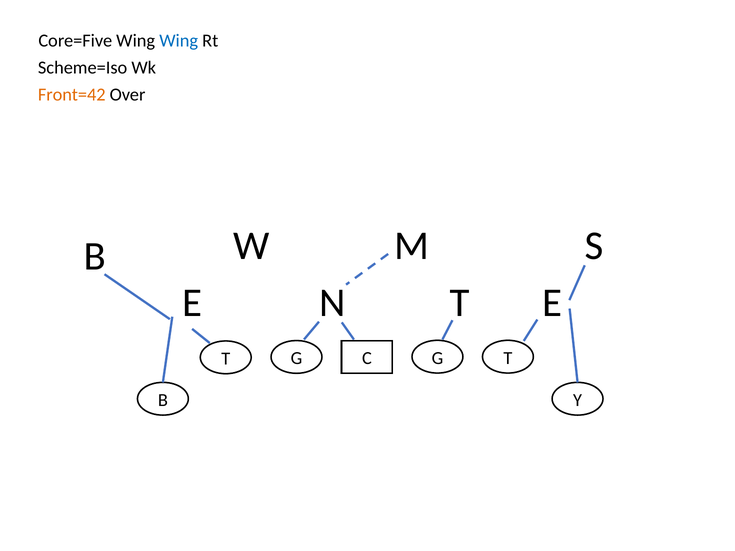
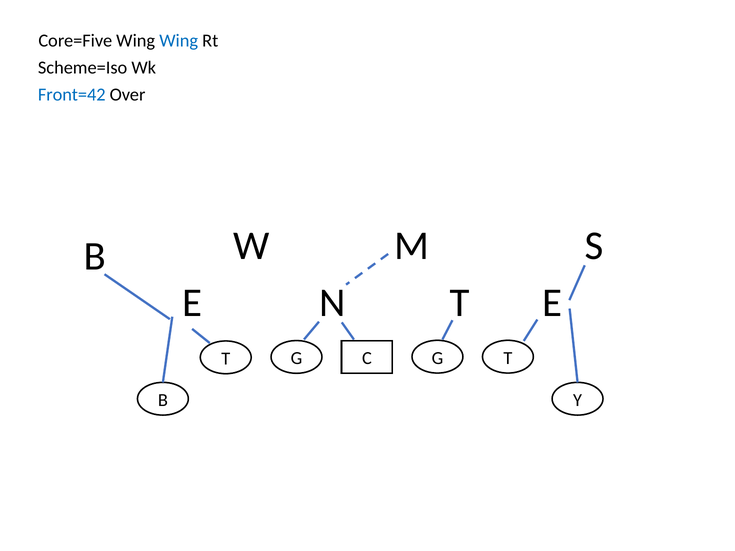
Front=42 colour: orange -> blue (72, 95)
